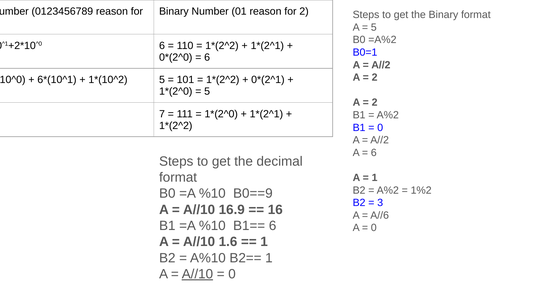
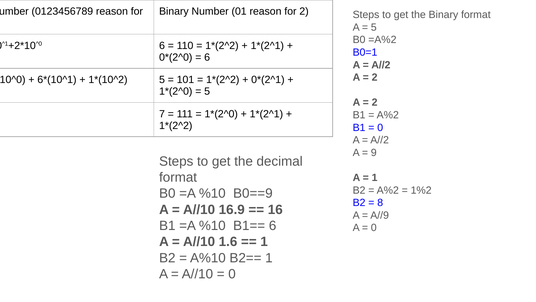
6: 6 -> 9 (374, 152)
3: 3 -> 8 (380, 202)
A//6: A//6 -> A//9 (380, 215)
A//10 underline: present -> none (197, 274)
